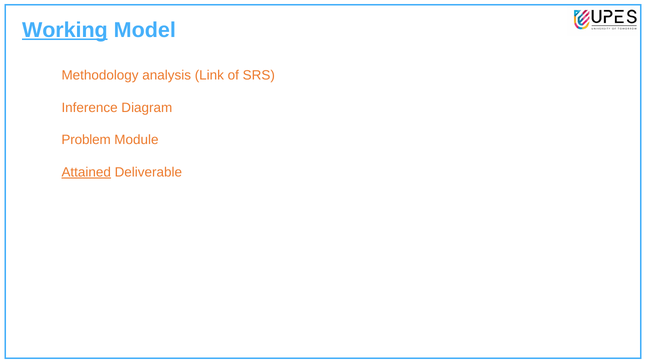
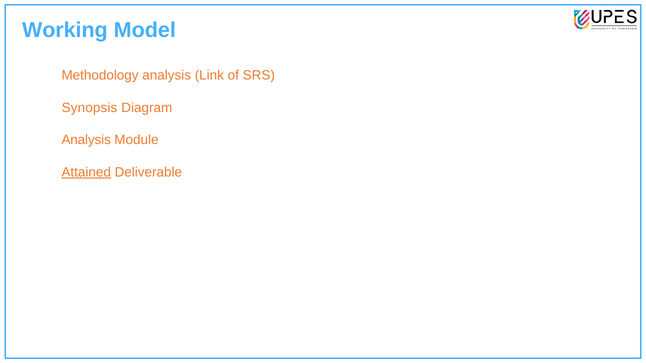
Working underline: present -> none (65, 30)
Inference: Inference -> Synopsis (90, 108)
Problem: Problem -> Analysis (86, 140)
